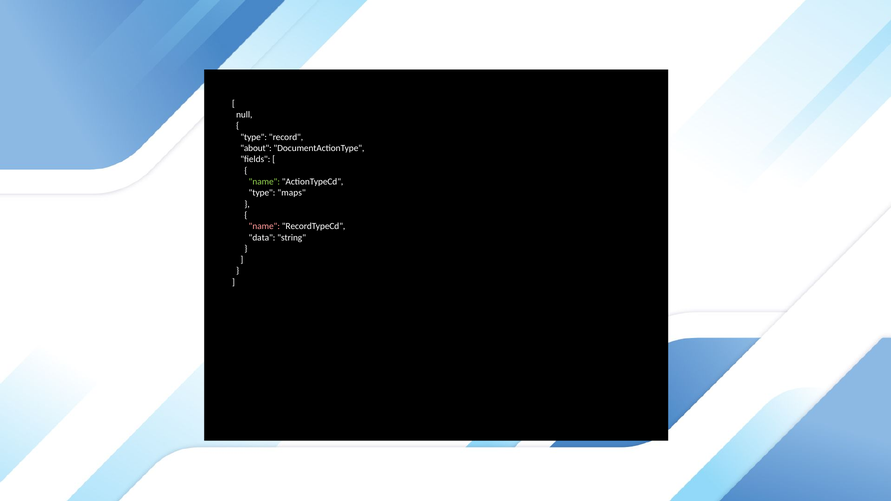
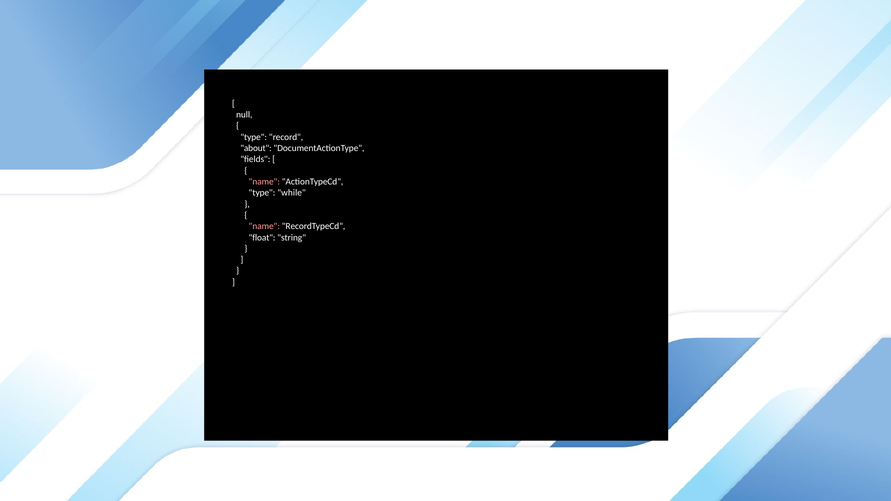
name colour: light green -> pink (264, 182)
maps: maps -> while (292, 193)
data: data -> float (262, 238)
